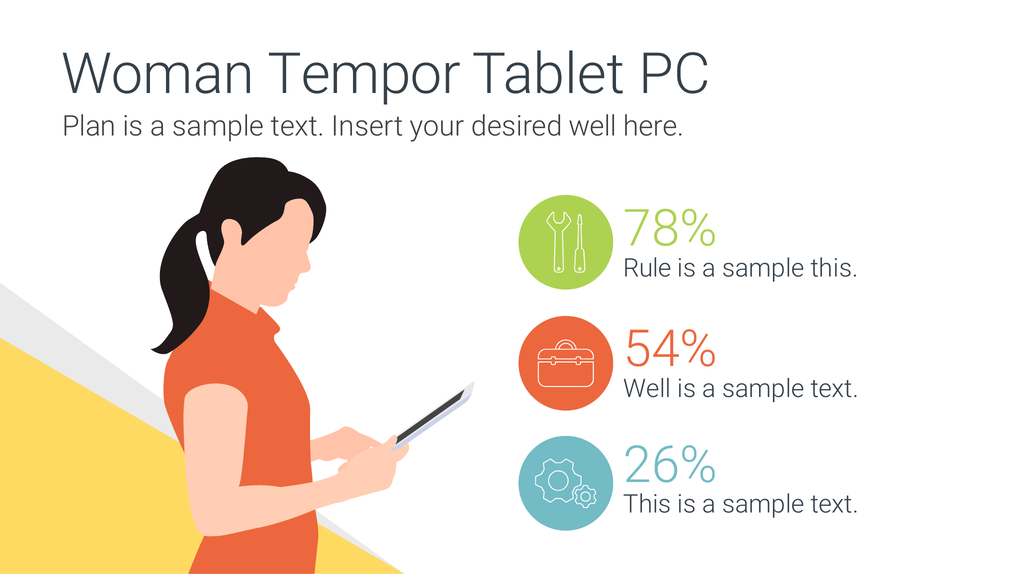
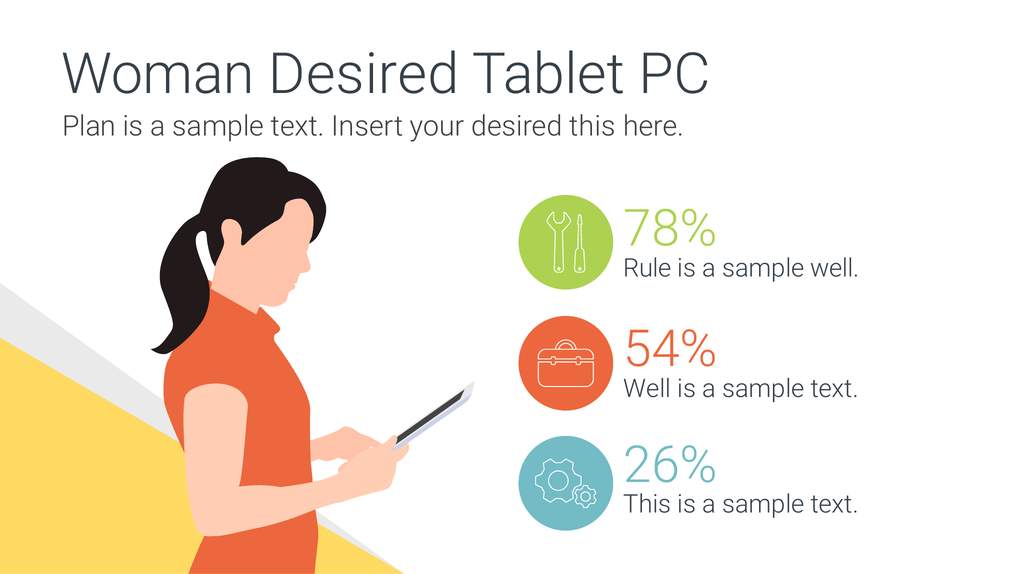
Woman Tempor: Tempor -> Desired (364, 75)
desired well: well -> this (593, 126)
sample this: this -> well (835, 268)
